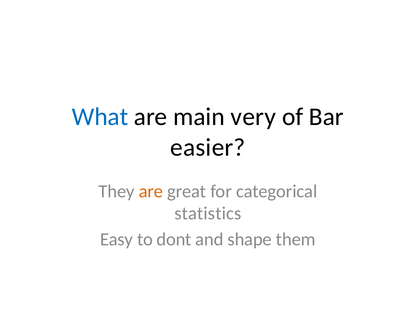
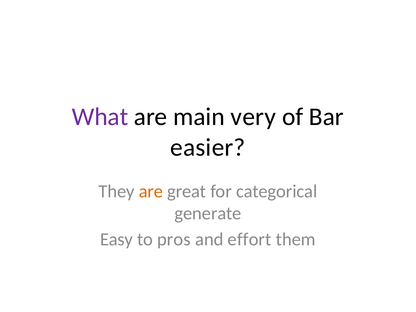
What colour: blue -> purple (100, 117)
statistics: statistics -> generate (208, 213)
dont: dont -> pros (174, 239)
shape: shape -> effort (250, 239)
